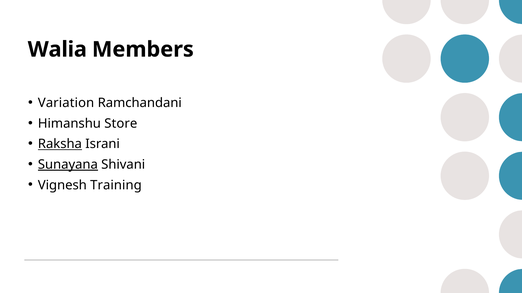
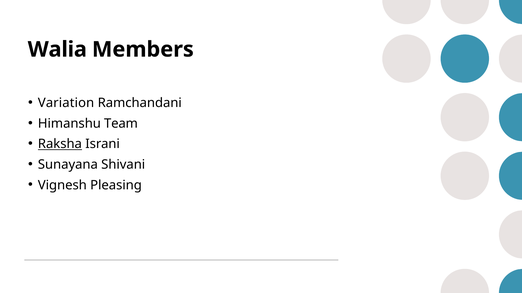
Store: Store -> Team (121, 124)
Sunayana underline: present -> none (68, 165)
Training: Training -> Pleasing (116, 185)
